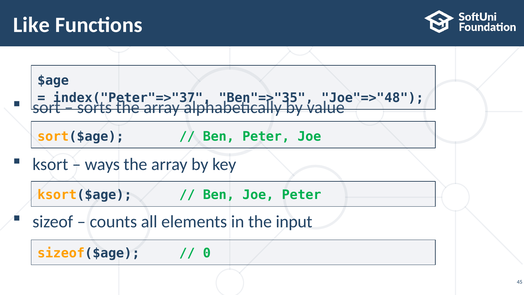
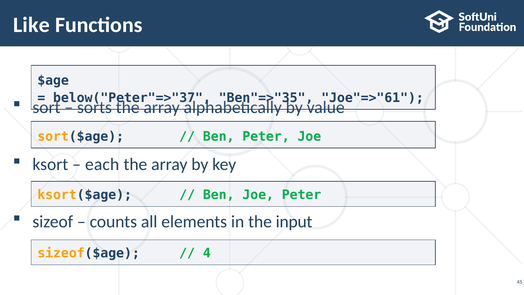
index("Peter"=>"37: index("Peter"=>"37 -> below("Peter"=>"37 (132, 98)
Joe"=>"48: Joe"=>"48 -> Joe"=>"61 (373, 98)
ways: ways -> each (102, 164)
0: 0 -> 4 (207, 253)
